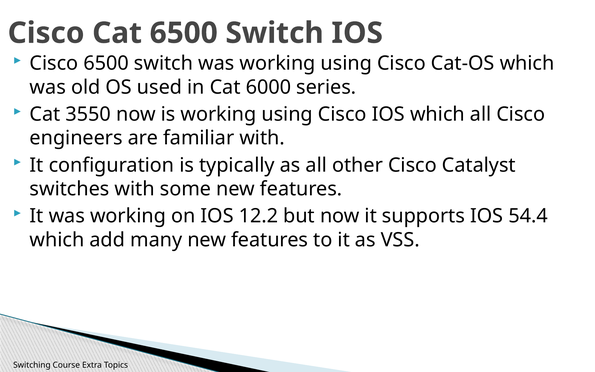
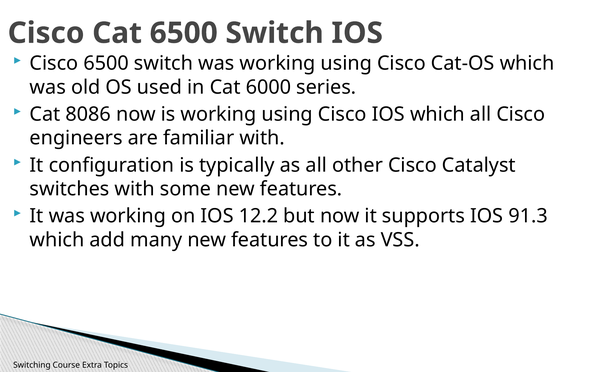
3550: 3550 -> 8086 (88, 114)
54.4: 54.4 -> 91.3 (528, 216)
